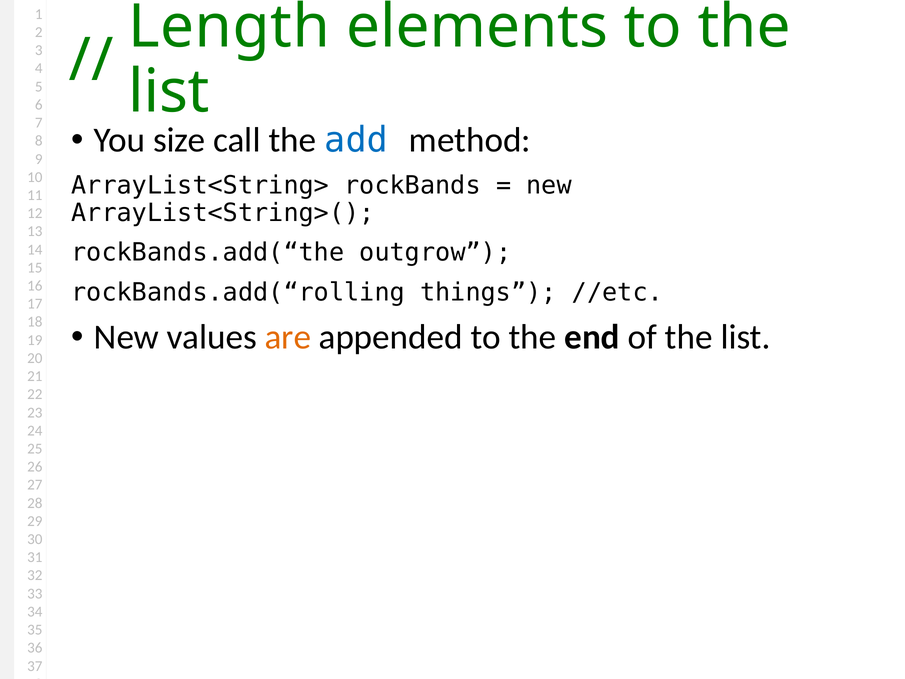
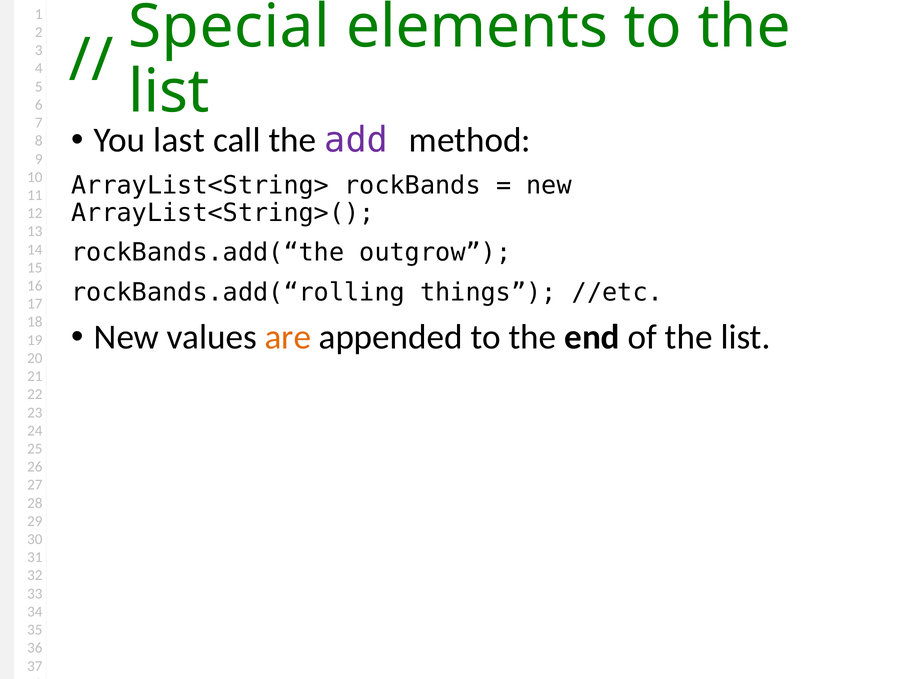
Length: Length -> Special (229, 27)
size: size -> last (179, 140)
add colour: blue -> purple (356, 140)
